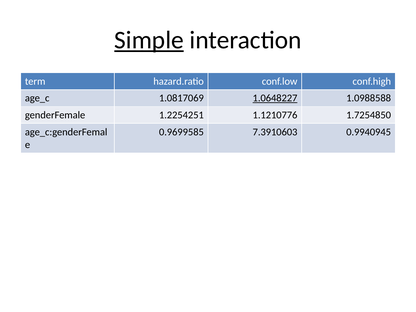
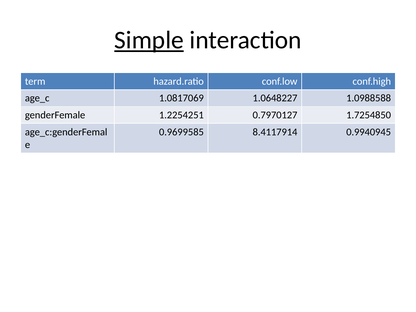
1.0648227 underline: present -> none (275, 98)
1.1210776: 1.1210776 -> 0.7970127 (275, 115)
7.3910603: 7.3910603 -> 8.4117914 (275, 132)
